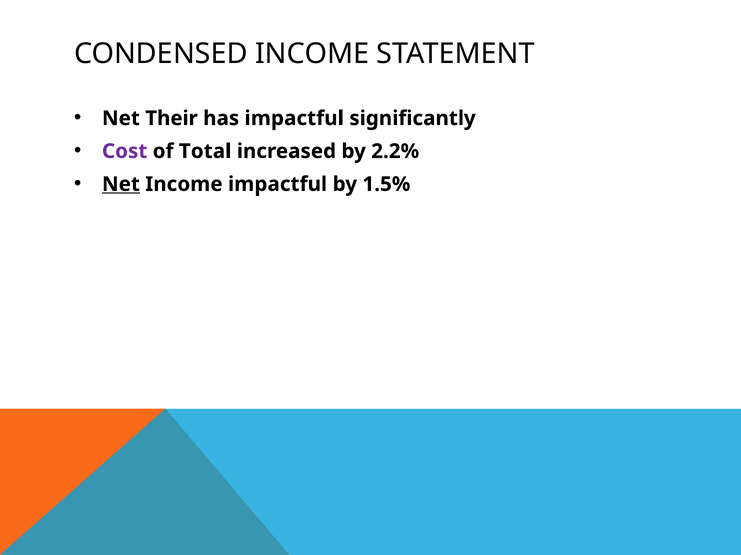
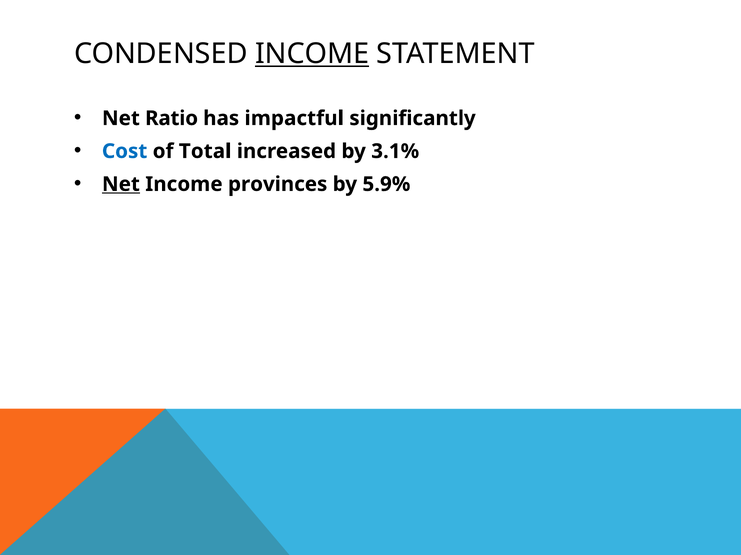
INCOME underline: none -> present (312, 54)
Their: Their -> Ratio (172, 118)
Cost colour: purple -> blue (125, 151)
2.2%: 2.2% -> 3.1% (395, 151)
Income impactful: impactful -> provinces (278, 184)
1.5%: 1.5% -> 5.9% (386, 184)
